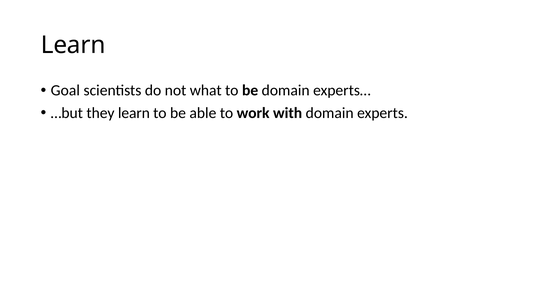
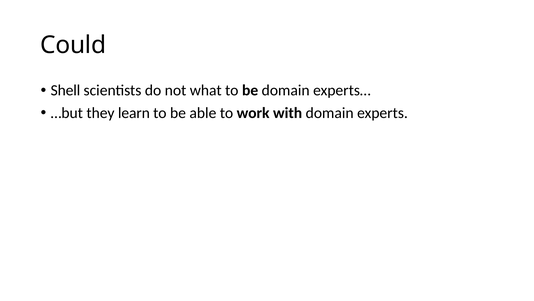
Learn: Learn -> Could (73, 45)
Goal: Goal -> Shell (65, 90)
